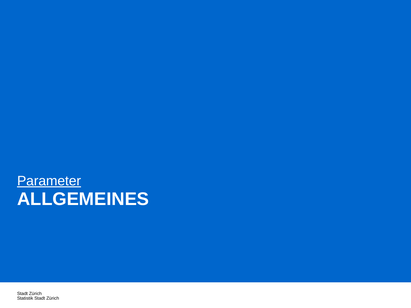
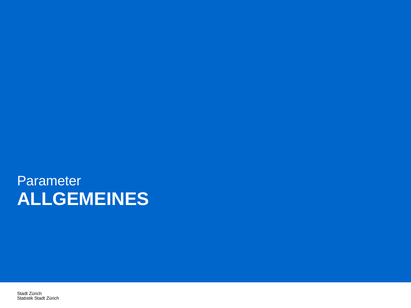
Parameter underline: present -> none (49, 181)
